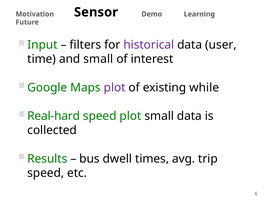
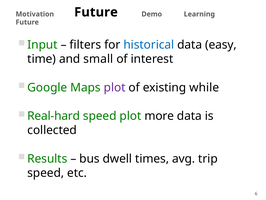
Motivation Sensor: Sensor -> Future (96, 12)
historical colour: purple -> blue (149, 45)
user: user -> easy (221, 45)
plot small: small -> more (159, 116)
